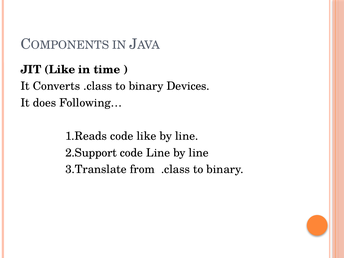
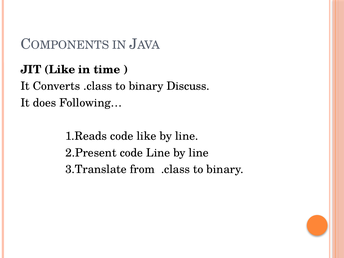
Devices: Devices -> Discuss (188, 86)
2.Support: 2.Support -> 2.Present (91, 153)
